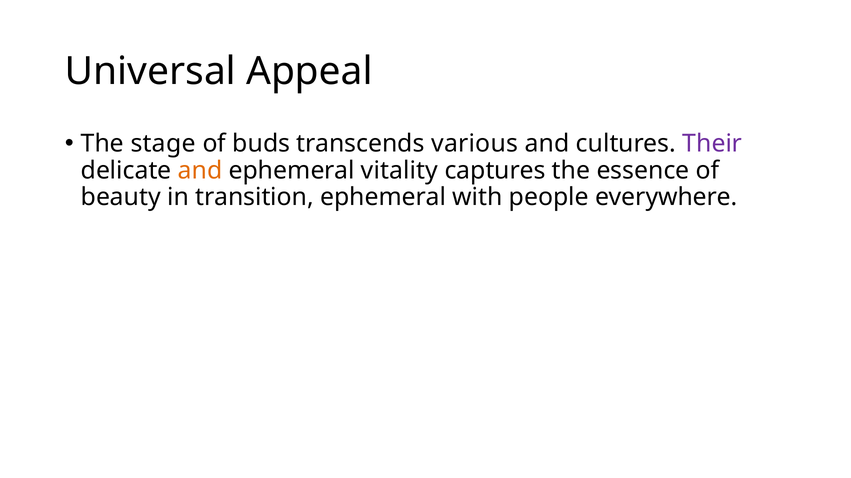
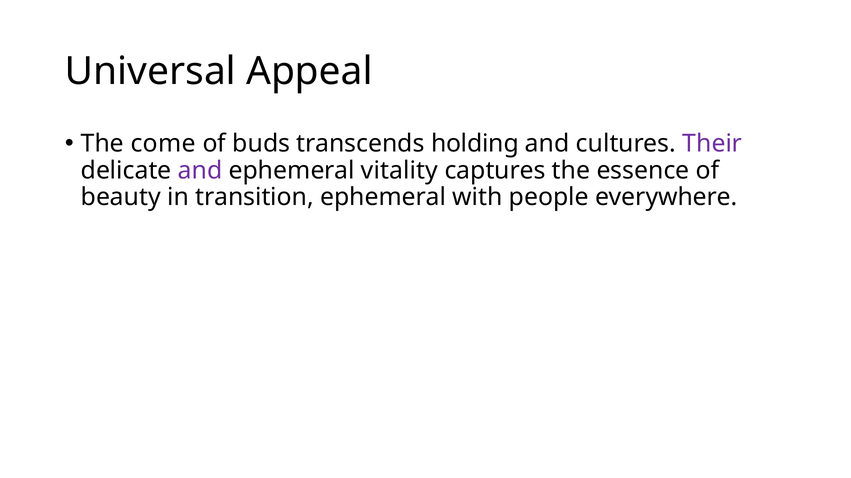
stage: stage -> come (163, 144)
various: various -> holding (475, 144)
and colour: orange -> purple (200, 171)
